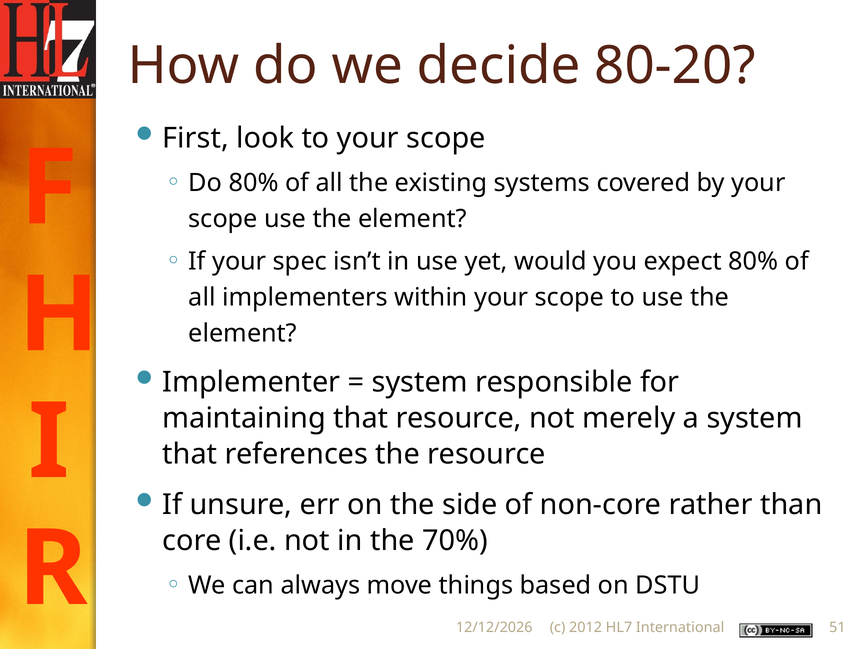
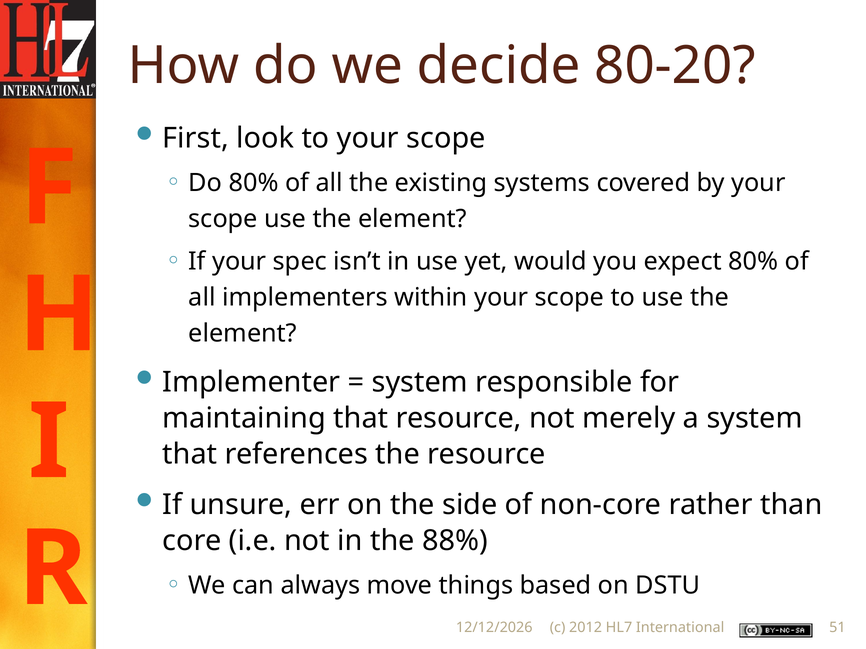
70%: 70% -> 88% (455, 541)
